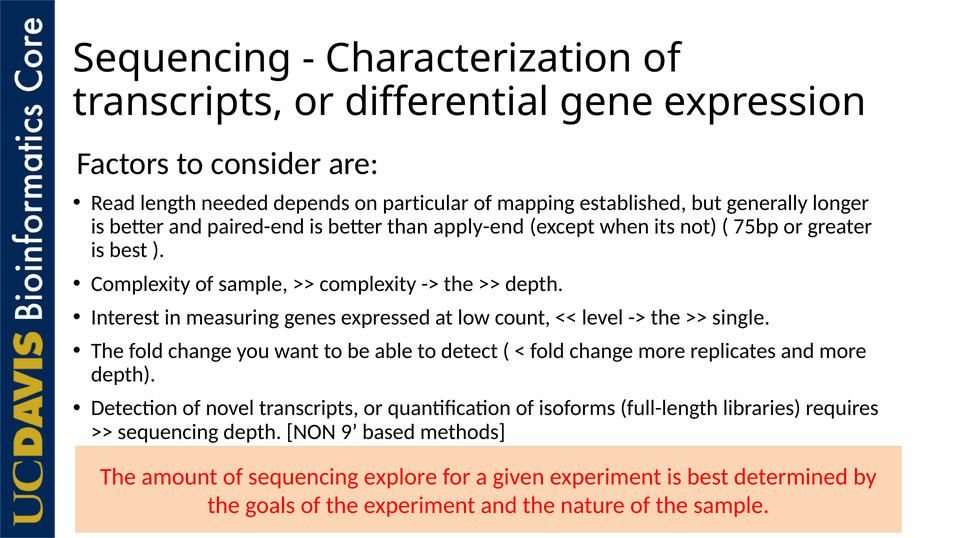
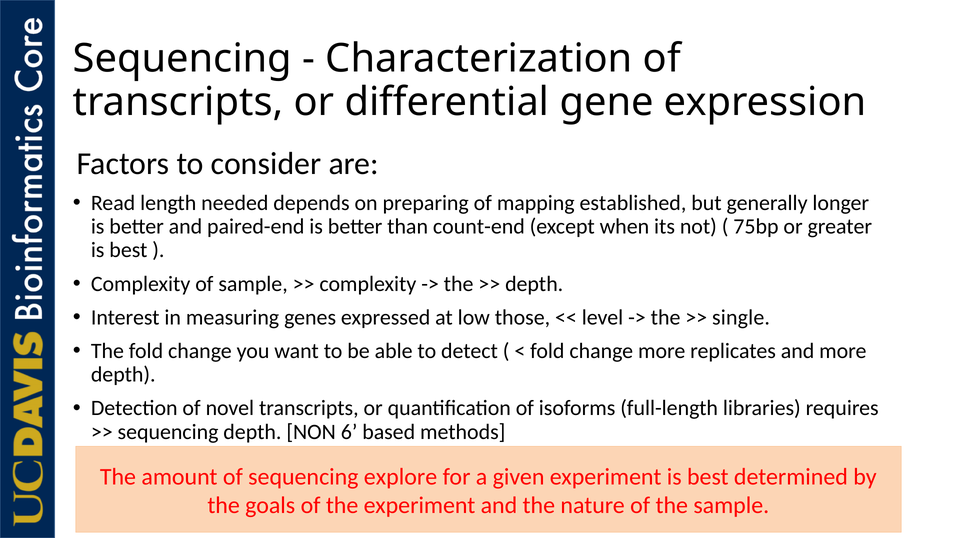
particular: particular -> preparing (426, 203)
apply-end: apply-end -> count-end (479, 227)
count: count -> those (522, 318)
9: 9 -> 6 (349, 432)
